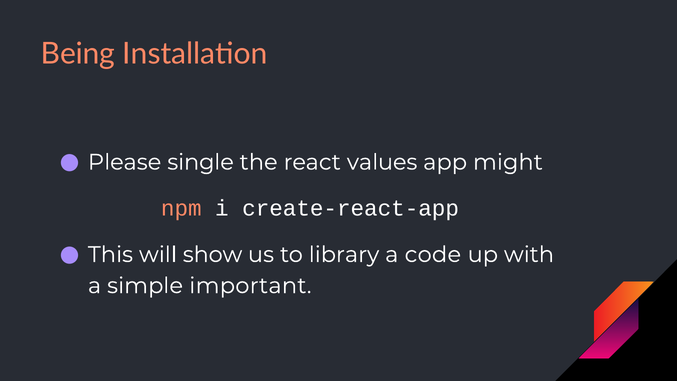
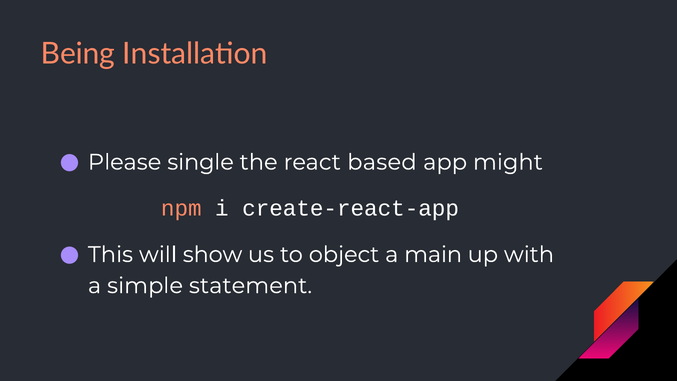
values: values -> based (382, 162)
library: library -> object (344, 254)
code: code -> main (433, 254)
important: important -> statement (251, 286)
